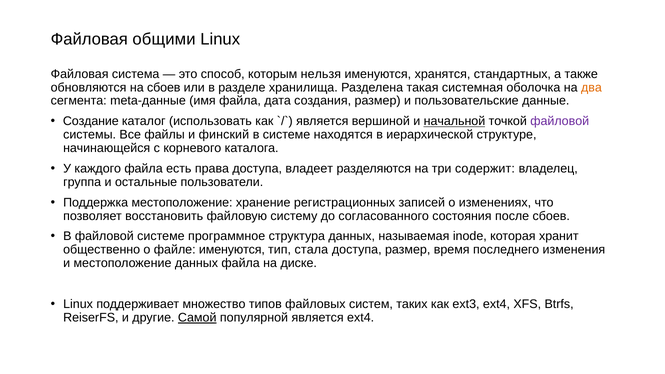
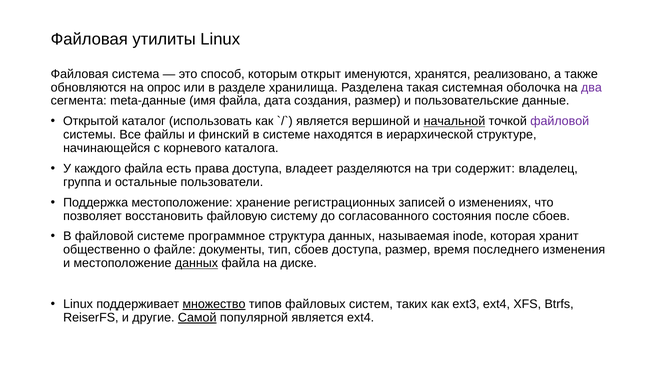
общими: общими -> утилиты (164, 39)
нельзя: нельзя -> открыт (321, 74)
стандартных: стандартных -> реализовано (512, 74)
на сбоев: сбоев -> опрос (164, 87)
два colour: orange -> purple (591, 87)
Создание: Создание -> Открытой (91, 121)
файле именуются: именуются -> документы (232, 250)
тип стала: стала -> сбоев (311, 250)
данных underline: none -> present (196, 263)
множество underline: none -> present (214, 304)
